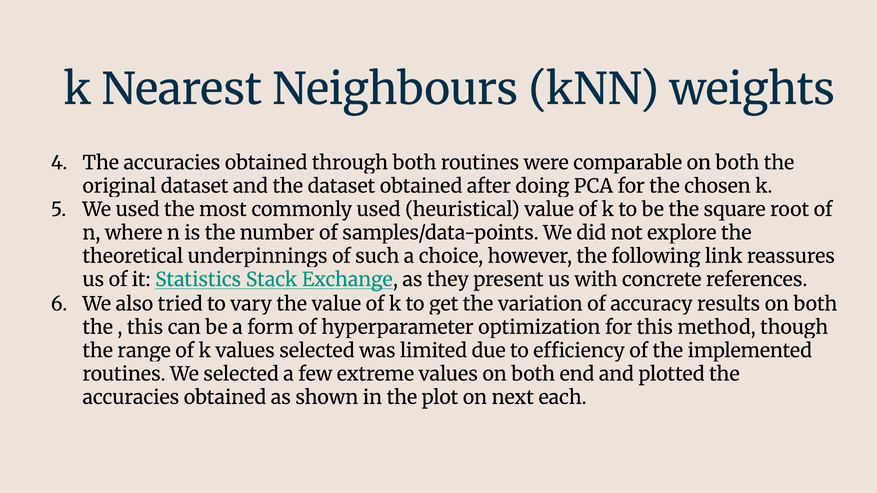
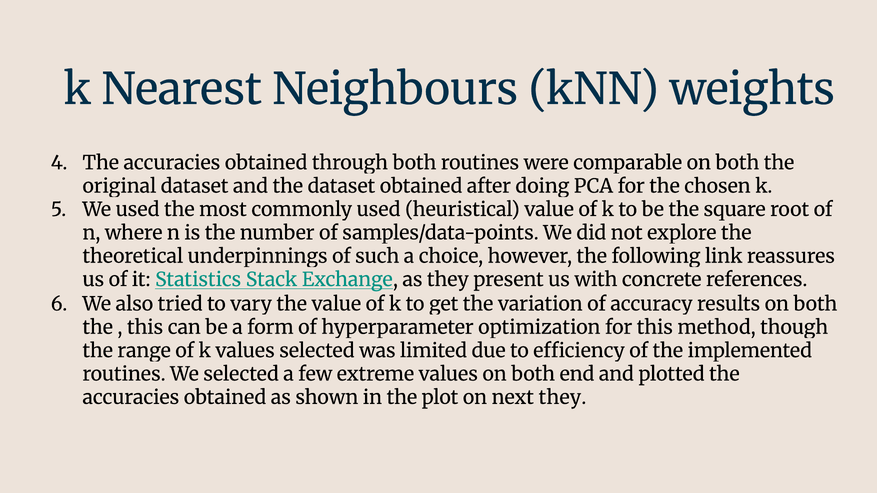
next each: each -> they (562, 398)
